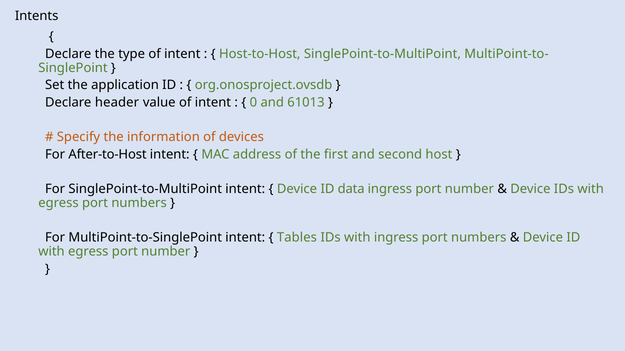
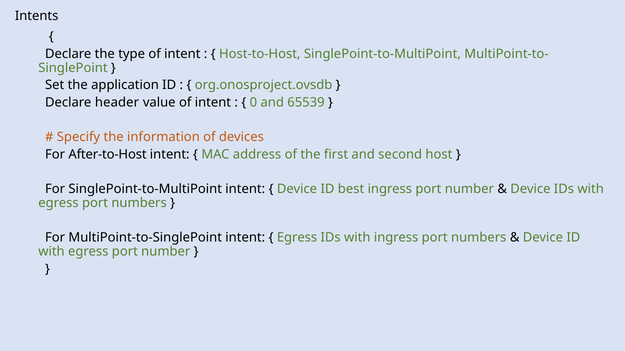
61013: 61013 -> 65539 (306, 103)
data: data -> best (351, 189)
Tables: Tables -> Egress (297, 238)
